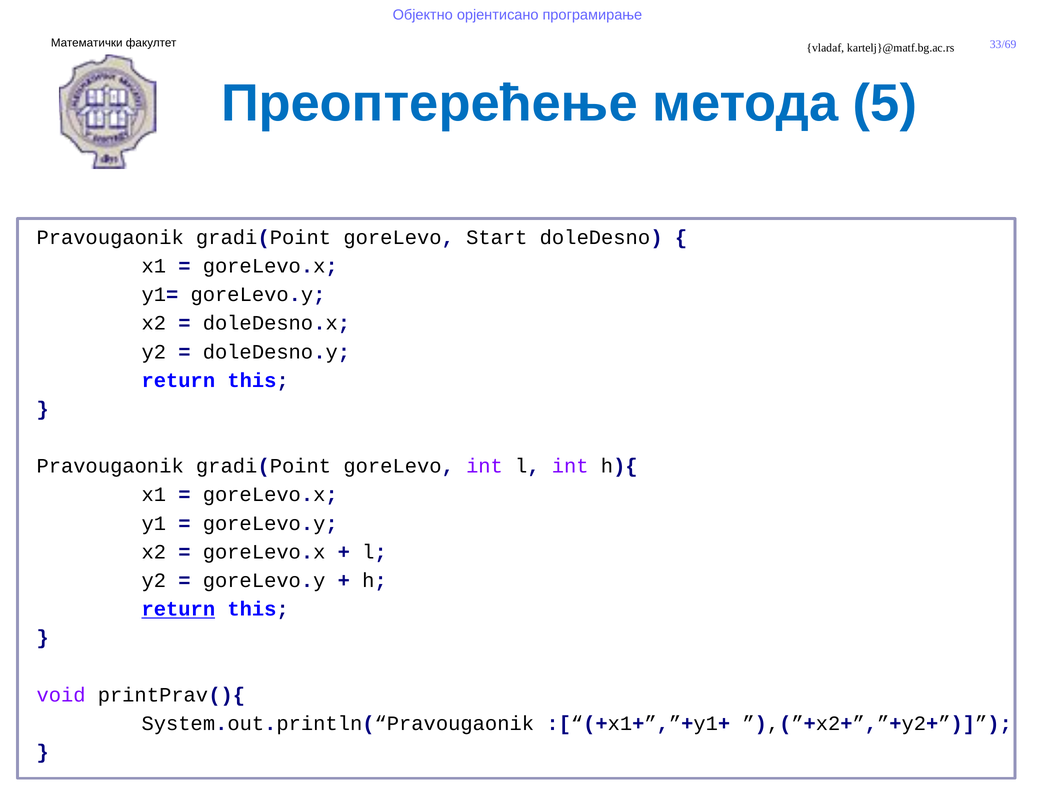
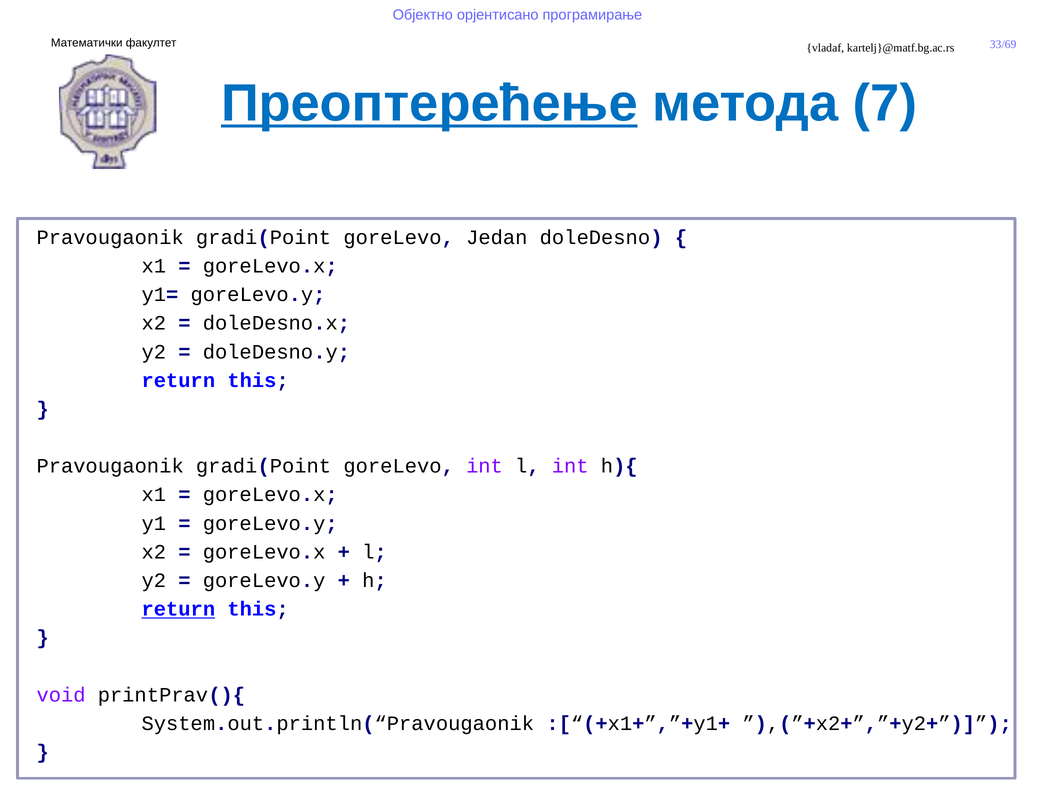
Преоптерећење underline: none -> present (429, 103)
5: 5 -> 7 (885, 103)
Start: Start -> Jedan (497, 238)
